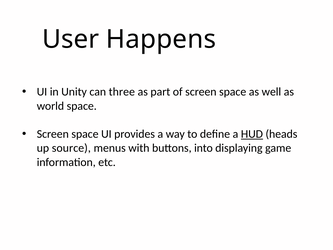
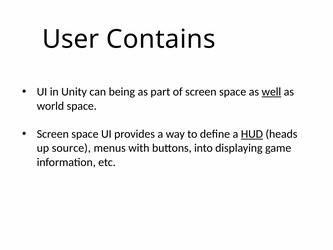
Happens: Happens -> Contains (161, 39)
three: three -> being (122, 92)
well underline: none -> present (271, 92)
